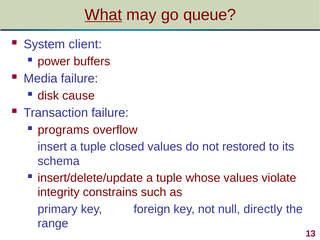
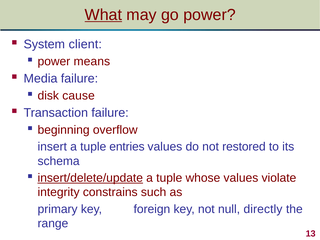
go queue: queue -> power (210, 15)
buffers: buffers -> means (92, 61)
programs: programs -> beginning (64, 130)
closed: closed -> entries (127, 147)
insert/delete/update underline: none -> present (90, 178)
